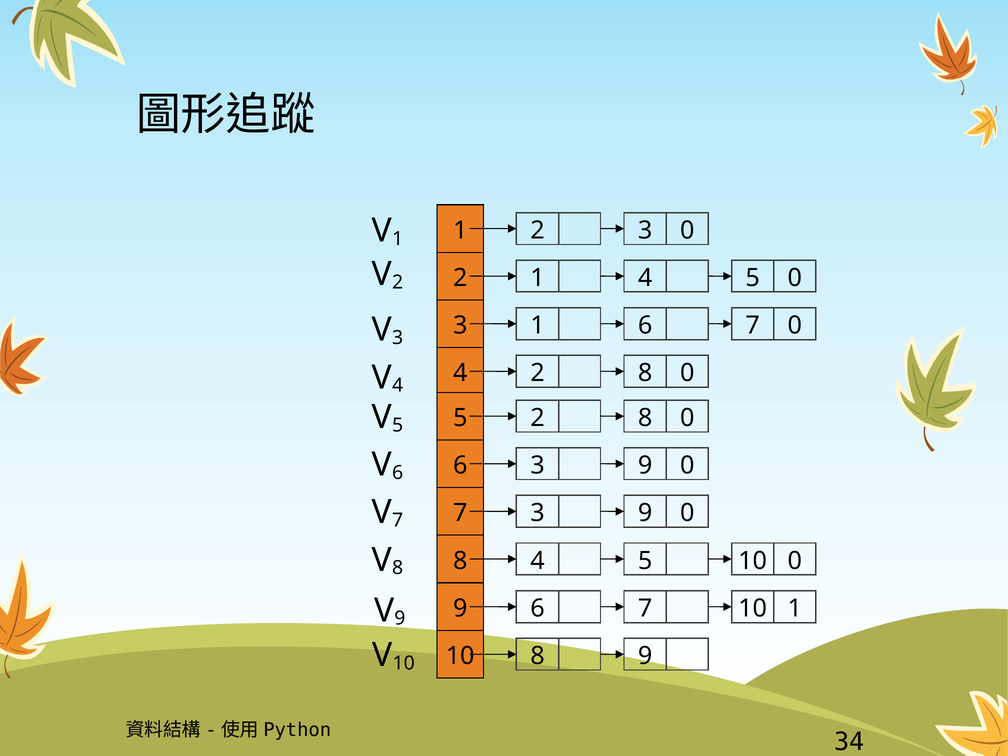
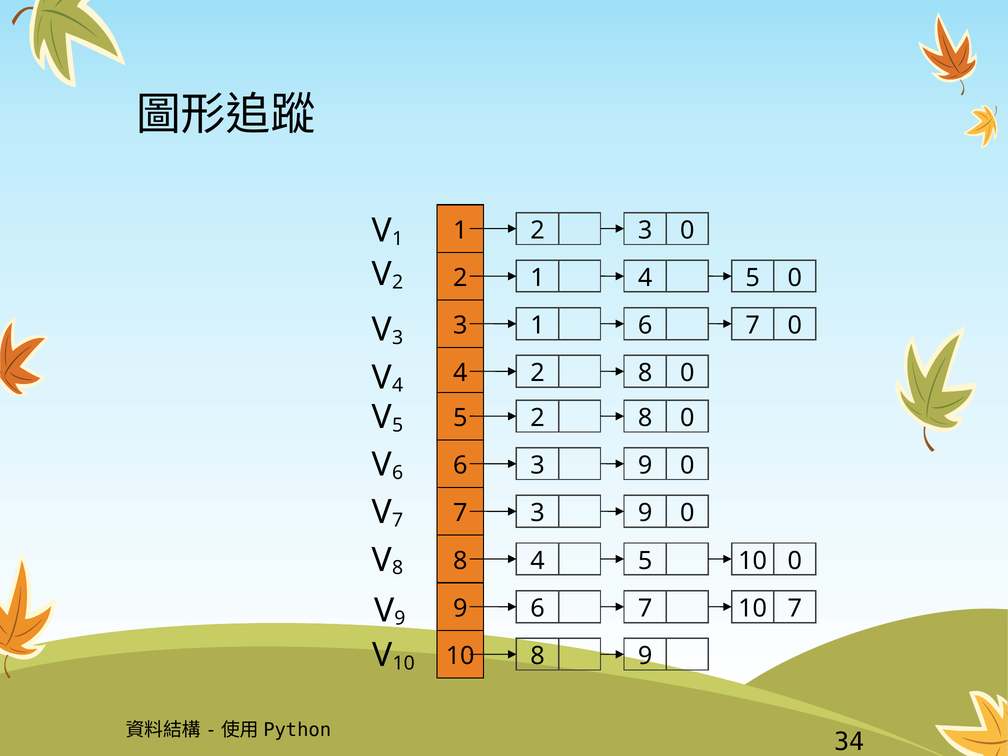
10 1: 1 -> 7 (795, 608)
